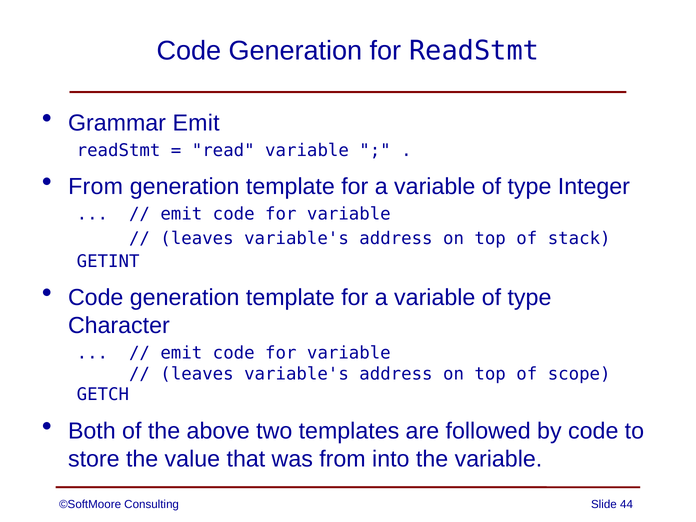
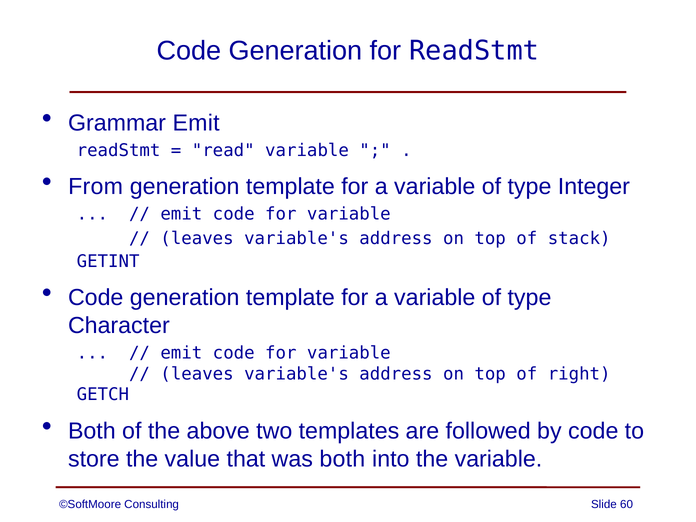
scope: scope -> right (579, 374)
was from: from -> both (342, 459)
44: 44 -> 60 (627, 504)
